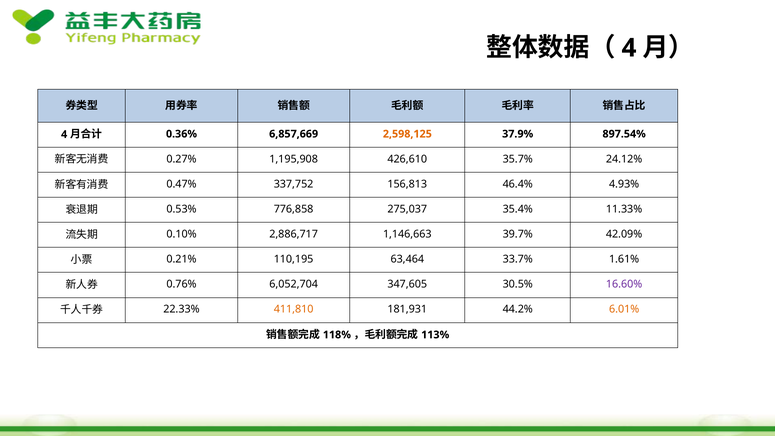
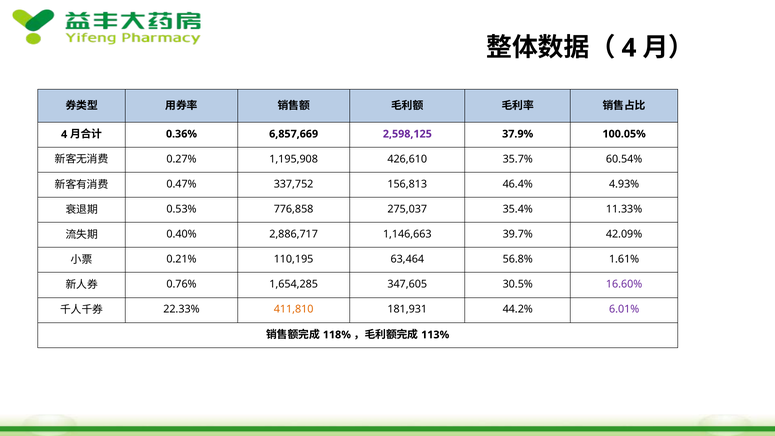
2,598,125 colour: orange -> purple (407, 134)
897.54%: 897.54% -> 100.05% (624, 134)
24.12%: 24.12% -> 60.54% (624, 159)
0.10%: 0.10% -> 0.40% (182, 234)
33.7%: 33.7% -> 56.8% (518, 259)
6,052,704: 6,052,704 -> 1,654,285 (294, 284)
6.01% colour: orange -> purple (624, 309)
